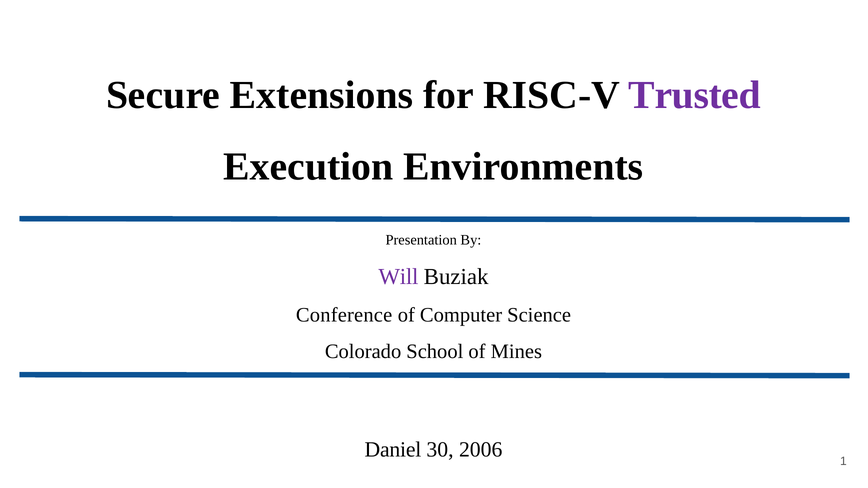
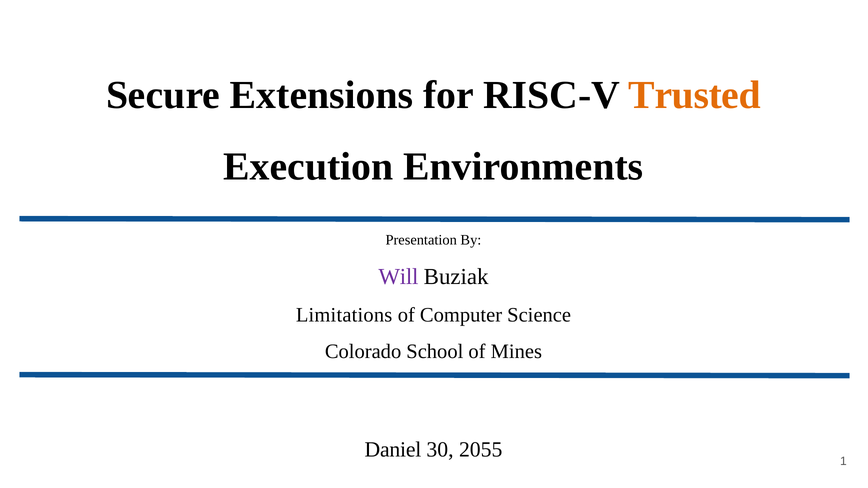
Trusted colour: purple -> orange (695, 95)
Conference: Conference -> Limitations (344, 315)
2006: 2006 -> 2055 (481, 450)
